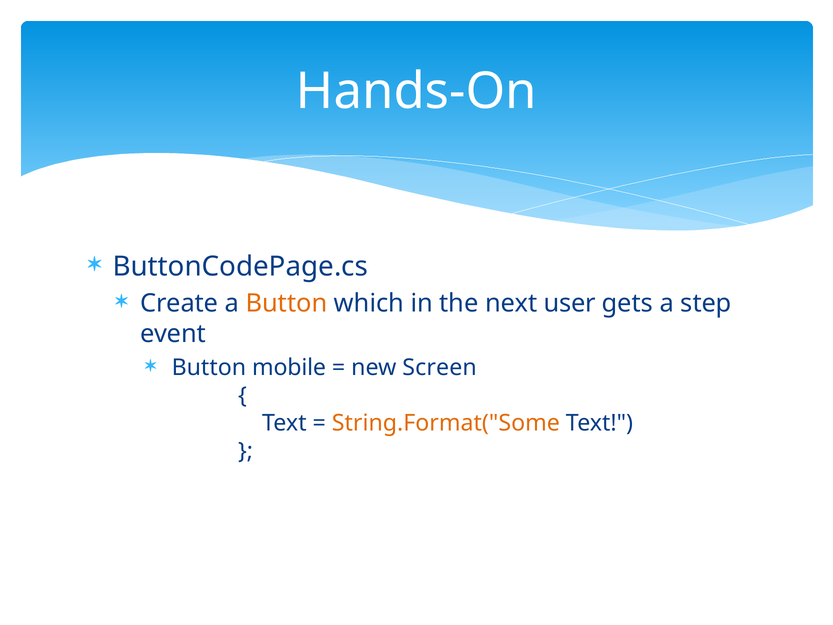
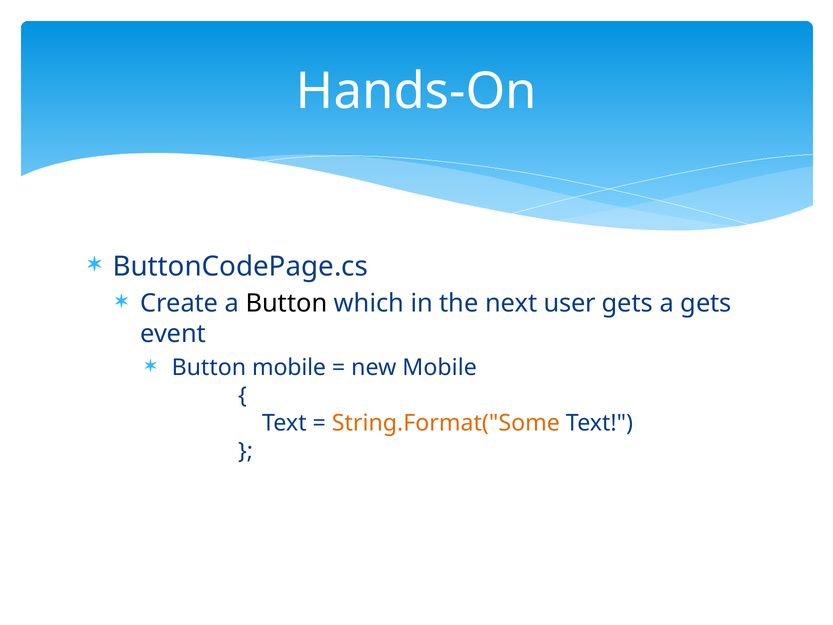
Button colour: orange -> black (287, 303)
a step: step -> gets (706, 303)
new Screen: Screen -> Mobile (440, 368)
